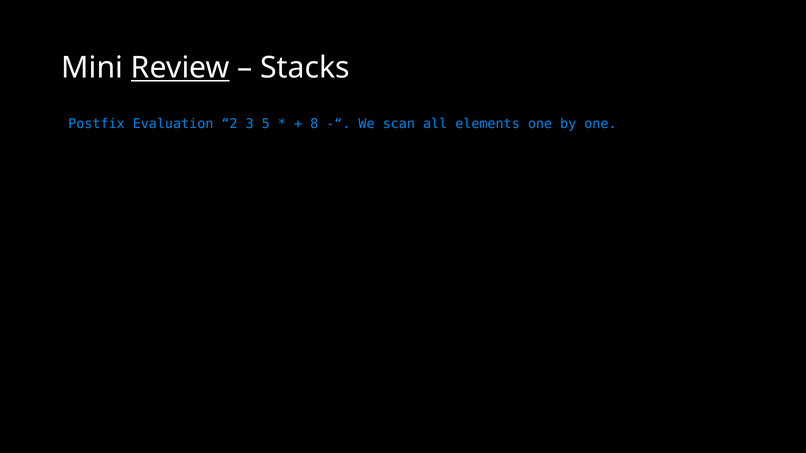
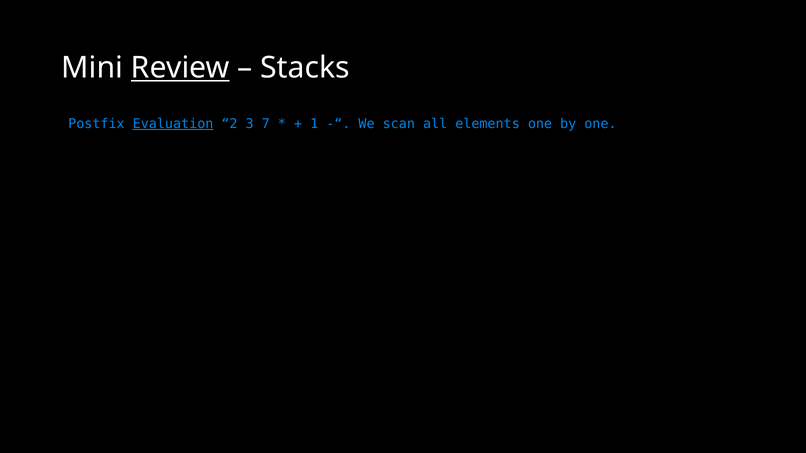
Evaluation underline: none -> present (173, 124)
5: 5 -> 7 (266, 124)
8: 8 -> 1 (314, 124)
